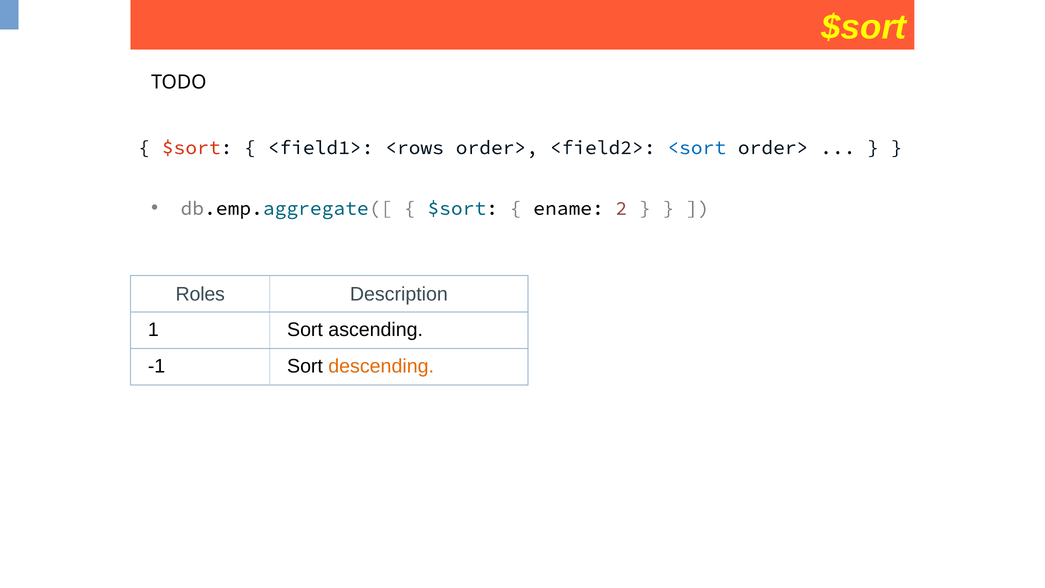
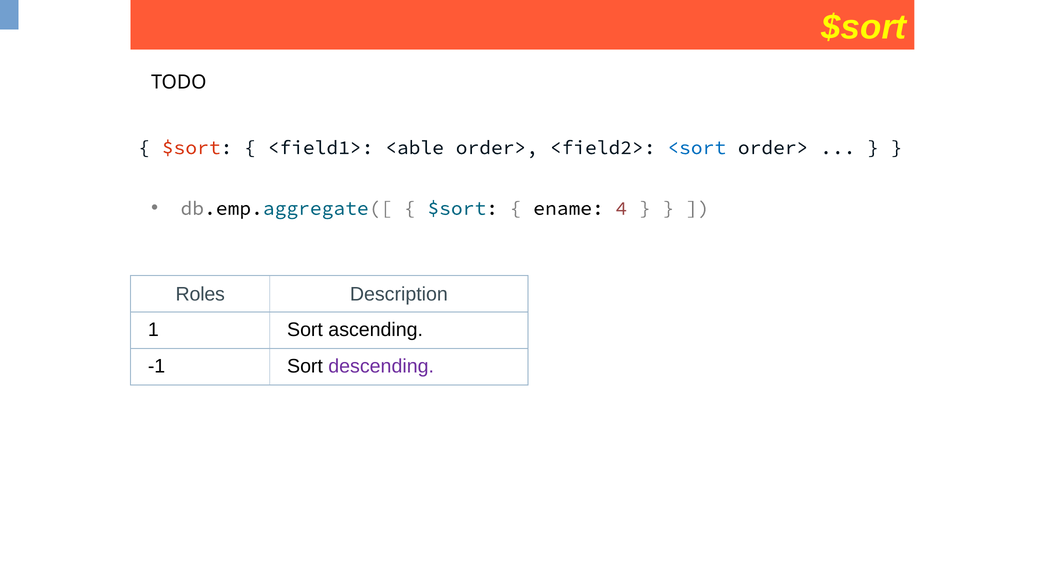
<rows: <rows -> <able (415, 148)
2: 2 -> 4 (621, 208)
descending colour: orange -> purple (381, 366)
